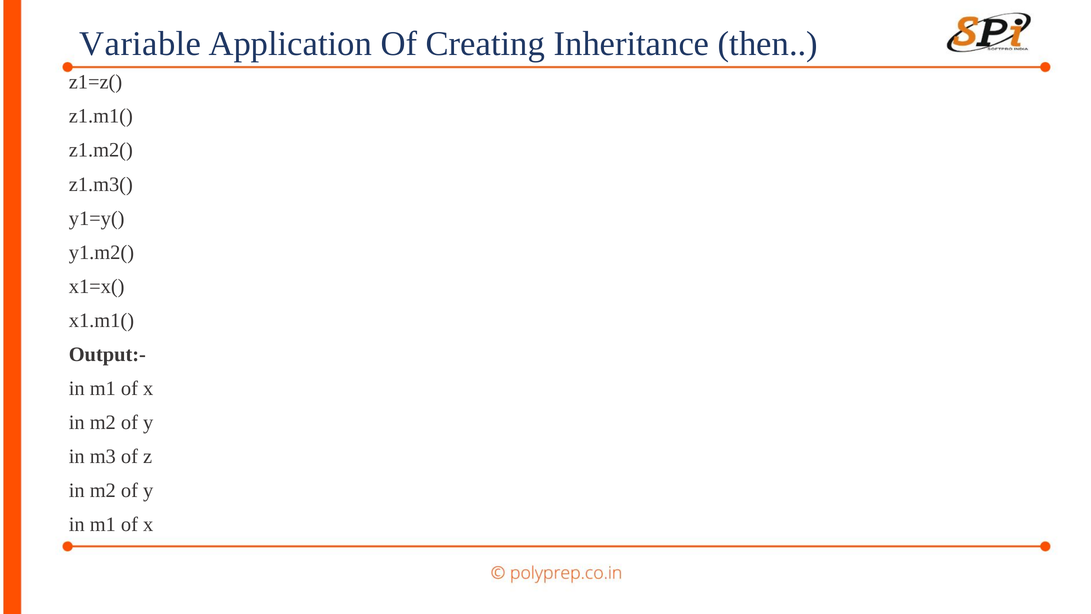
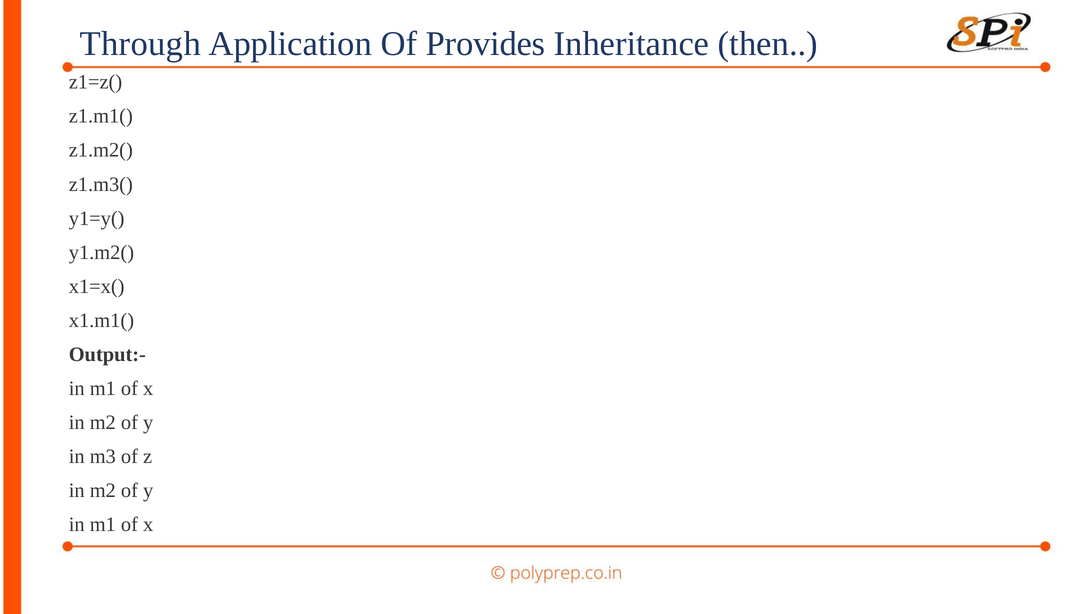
Variable: Variable -> Through (140, 44)
Creating: Creating -> Provides (486, 44)
